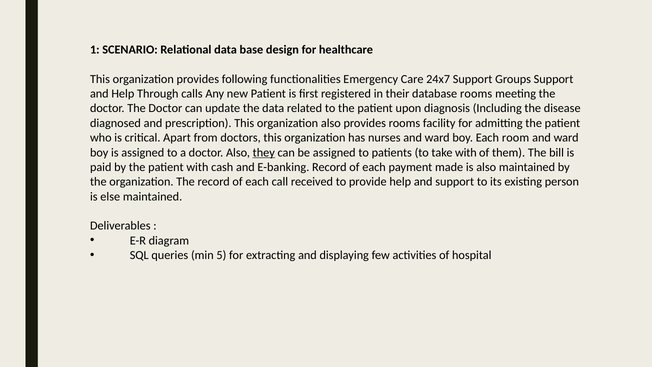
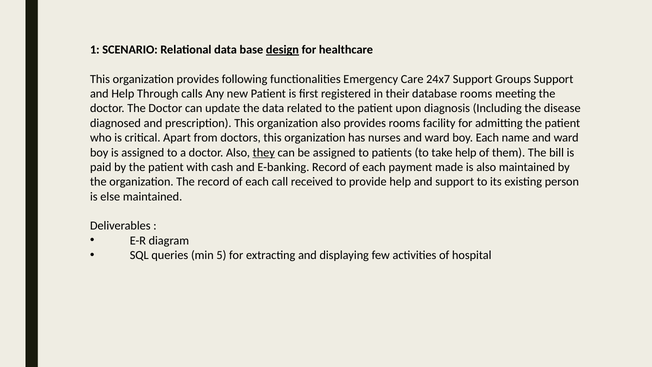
design underline: none -> present (282, 50)
room: room -> name (516, 138)
take with: with -> help (466, 152)
